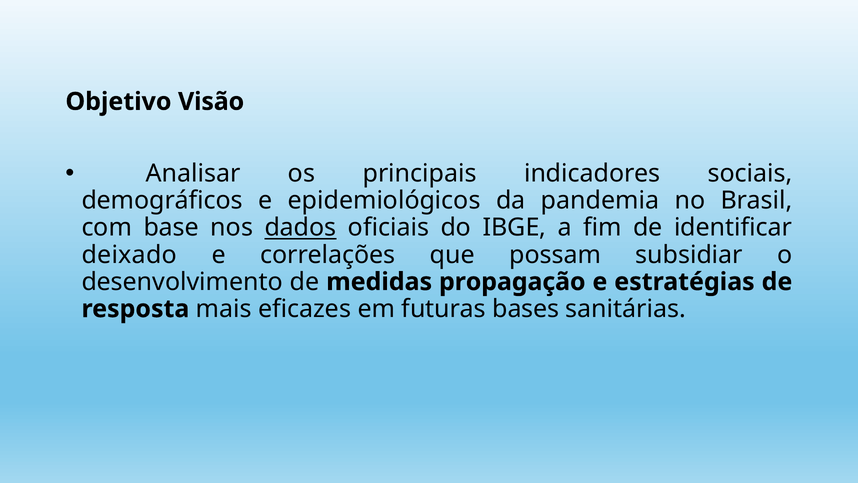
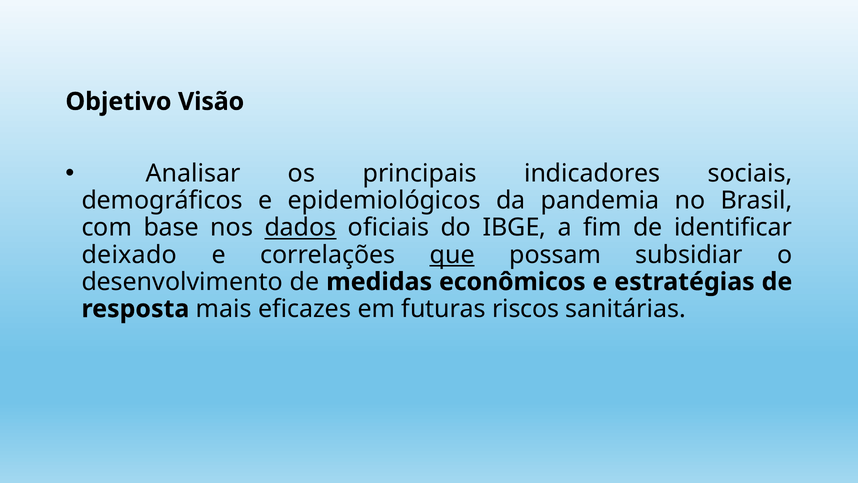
que underline: none -> present (452, 255)
propagação: propagação -> econômicos (512, 282)
bases: bases -> riscos (526, 309)
